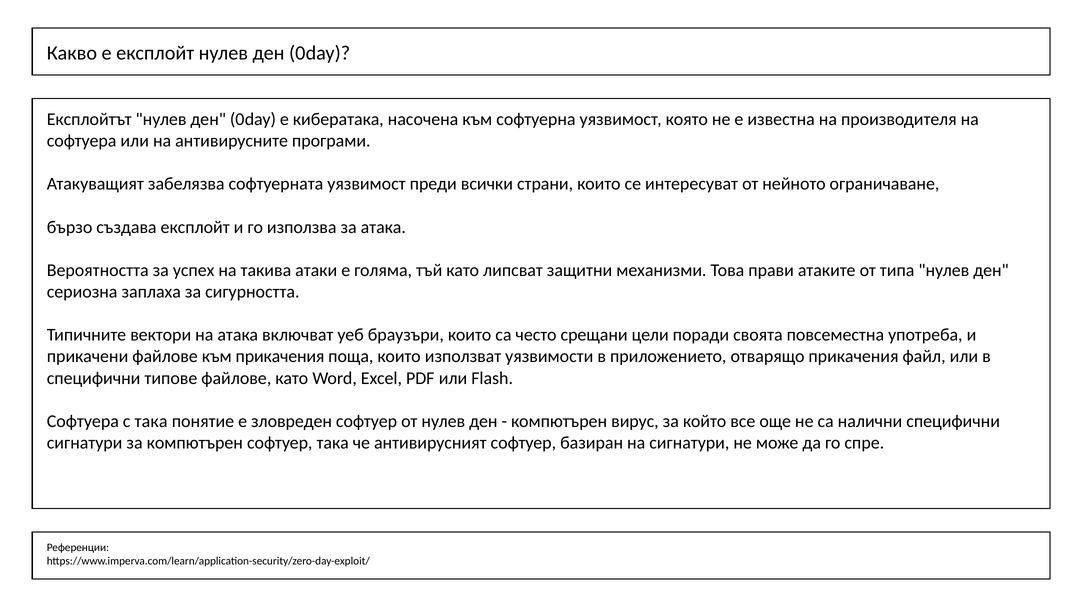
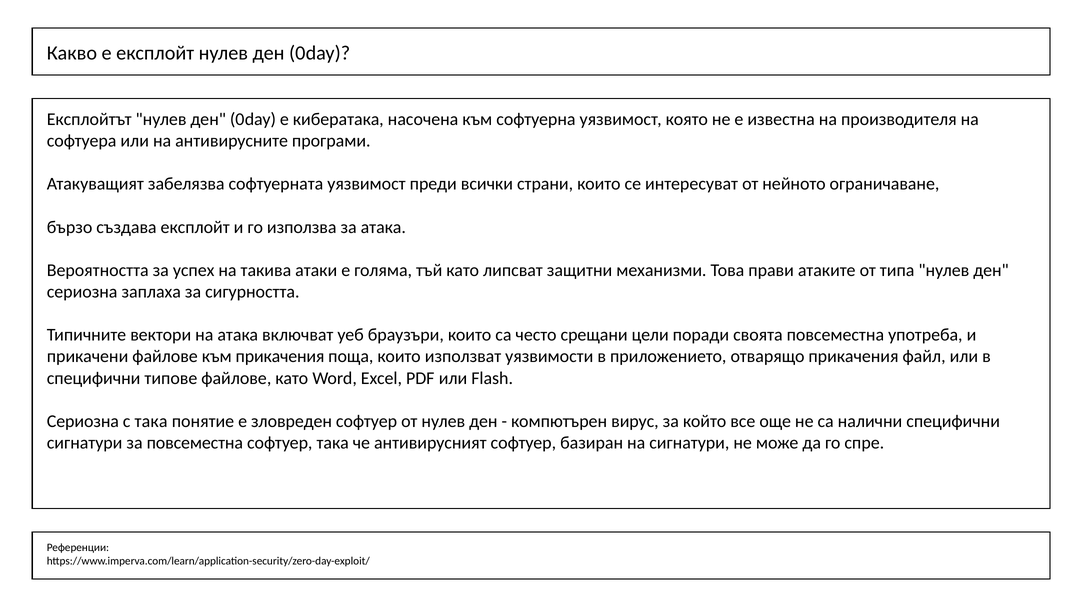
Софтуера: Софтуера -> Сериозна (83, 421)
за компютърен: компютърен -> повсеместна (195, 442)
